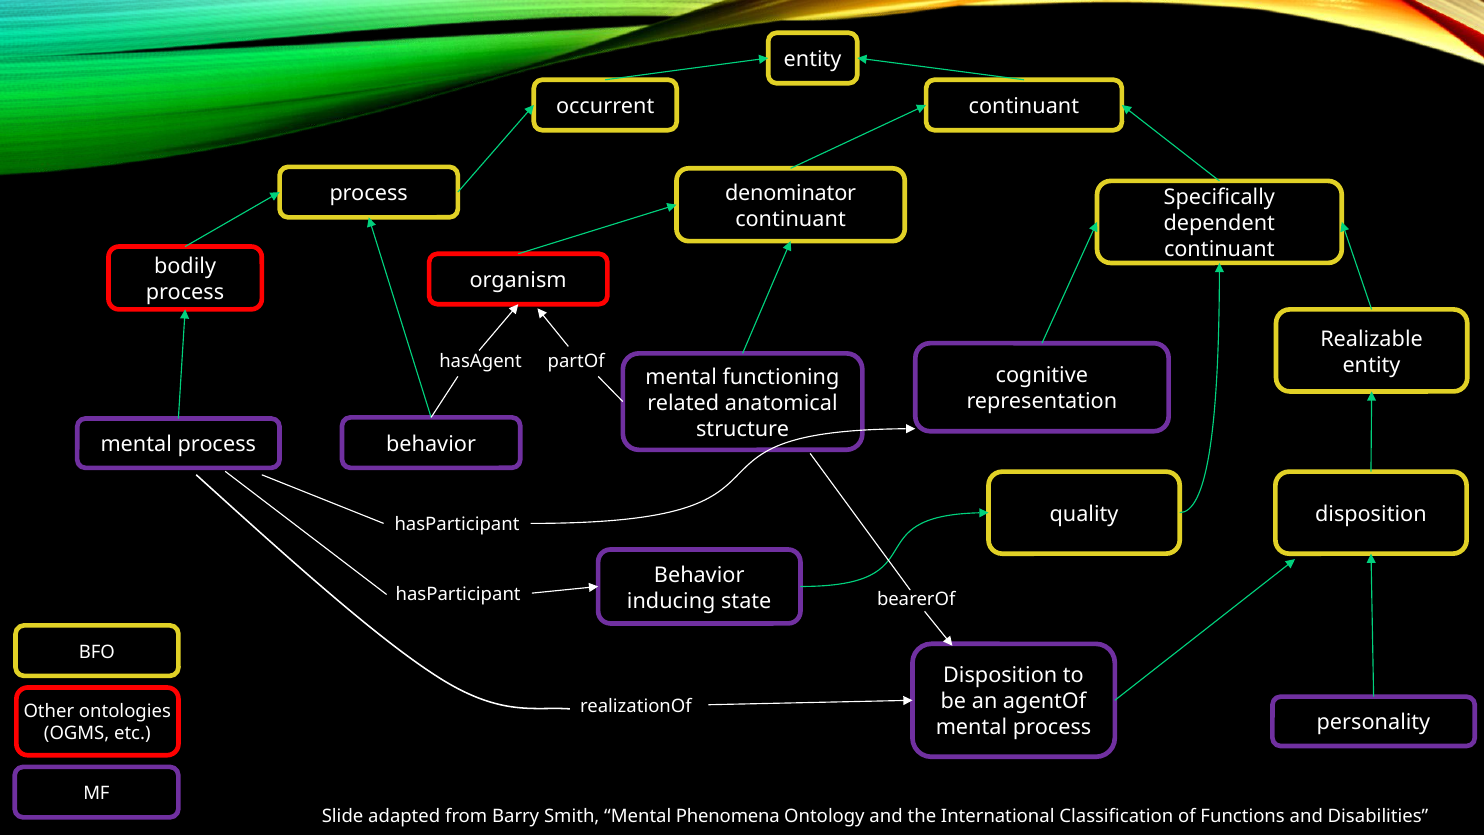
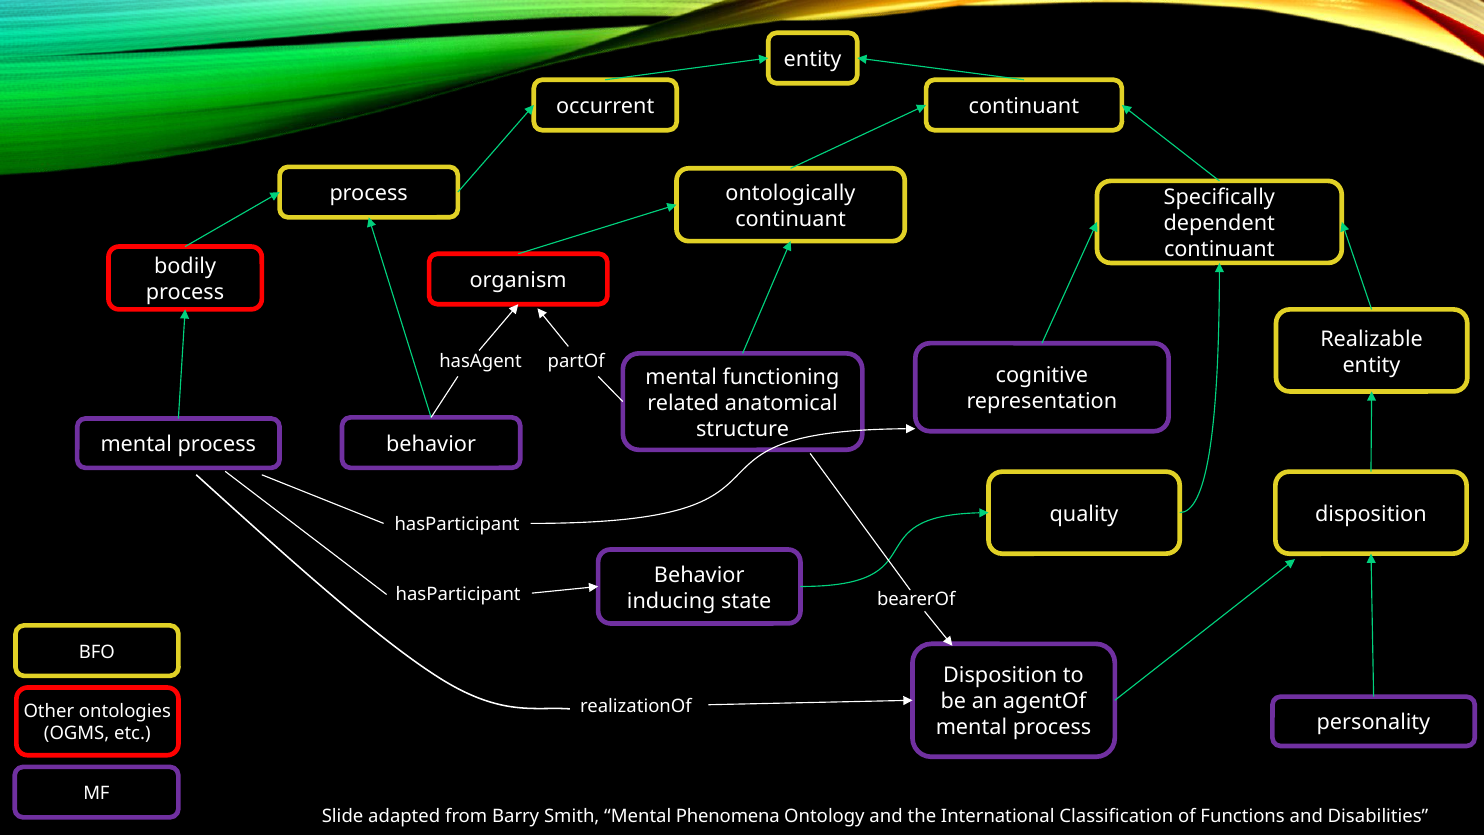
denominator: denominator -> ontologically (790, 193)
